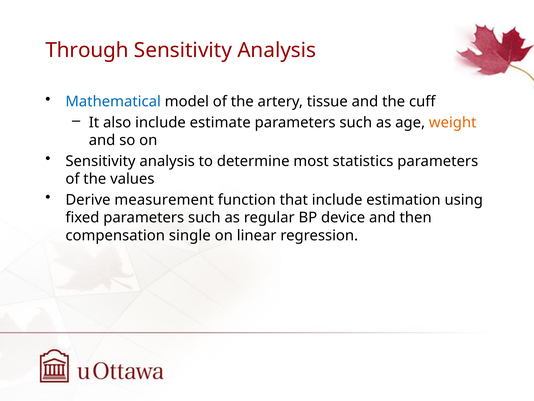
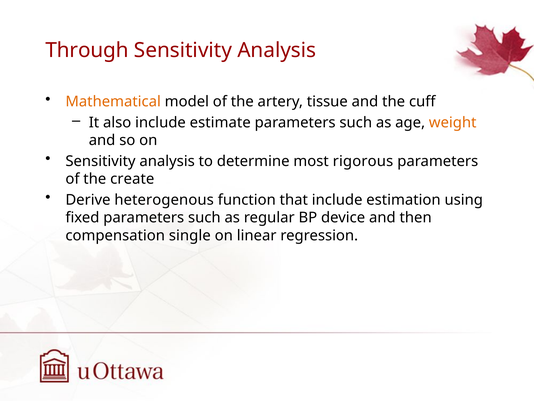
Mathematical colour: blue -> orange (113, 102)
statistics: statistics -> rigorous (363, 161)
values: values -> create (132, 179)
measurement: measurement -> heterogenous (164, 200)
